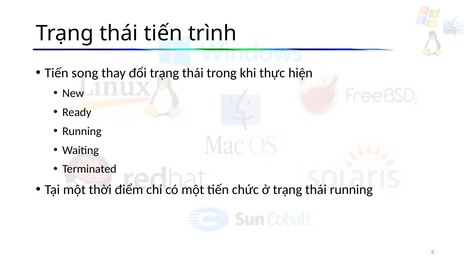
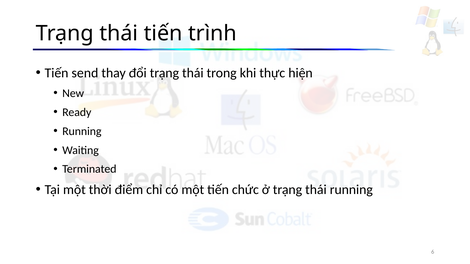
song: song -> send (85, 73)
